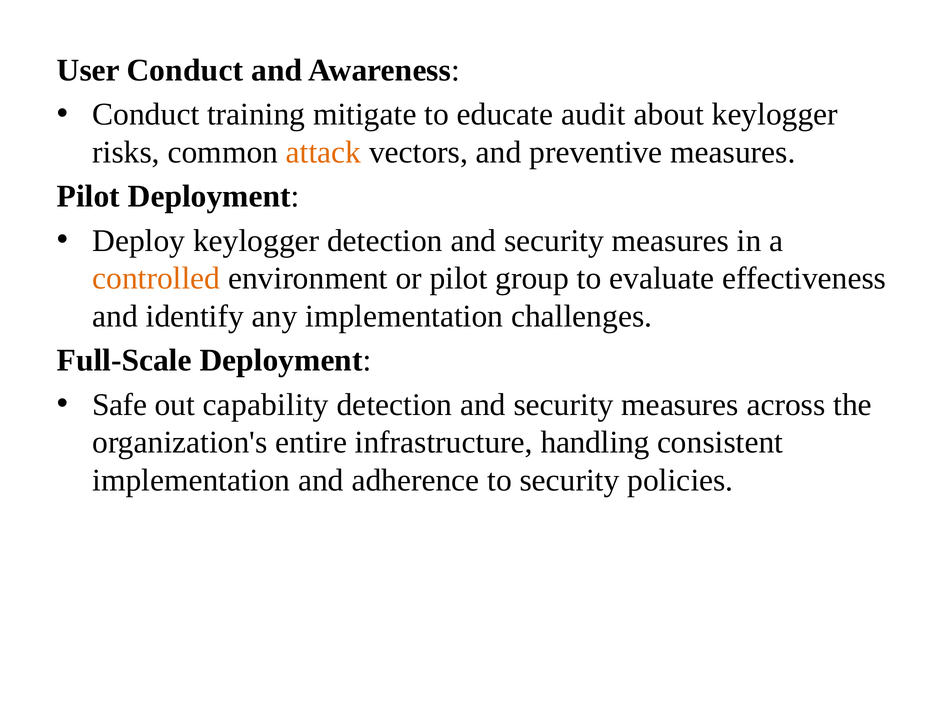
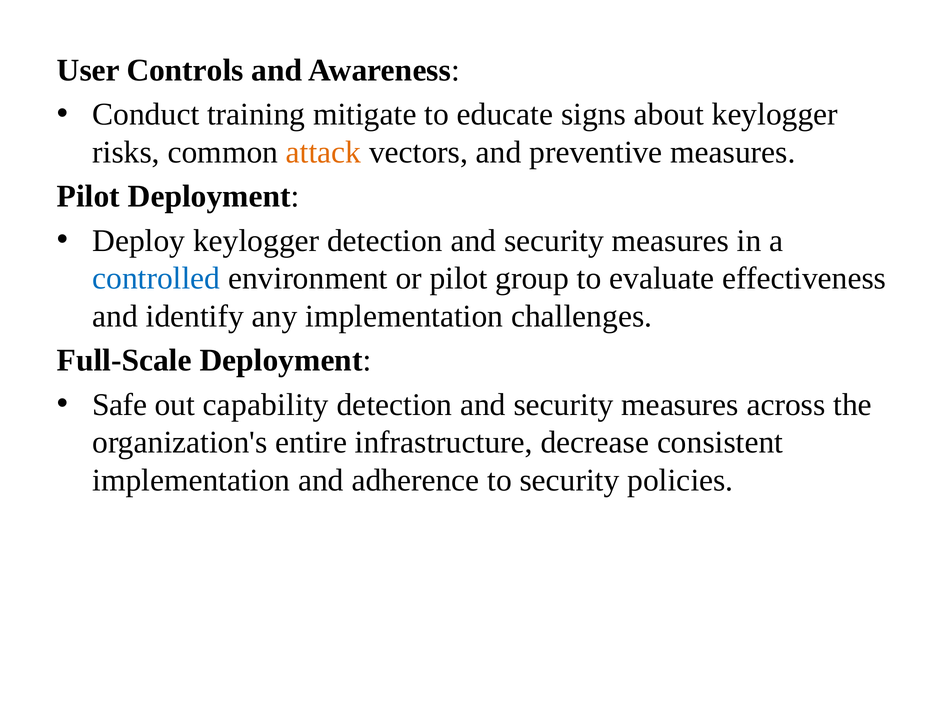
User Conduct: Conduct -> Controls (185, 70)
audit: audit -> signs (593, 114)
controlled colour: orange -> blue (156, 279)
handling: handling -> decrease (595, 443)
